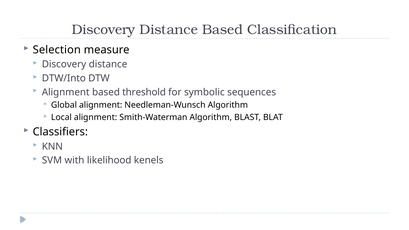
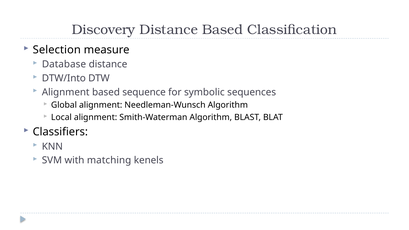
Discovery: Discovery -> Database (64, 64)
threshold: threshold -> sequence (144, 92)
likelihood: likelihood -> matching (109, 160)
